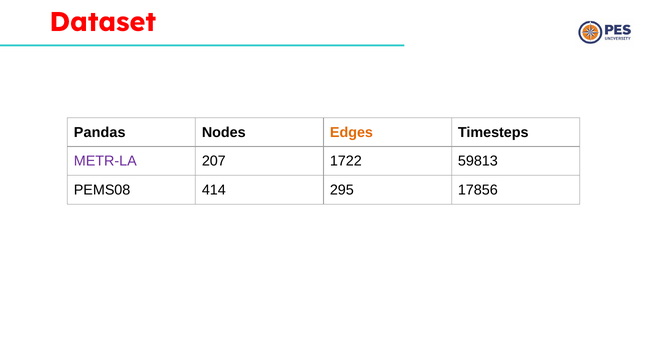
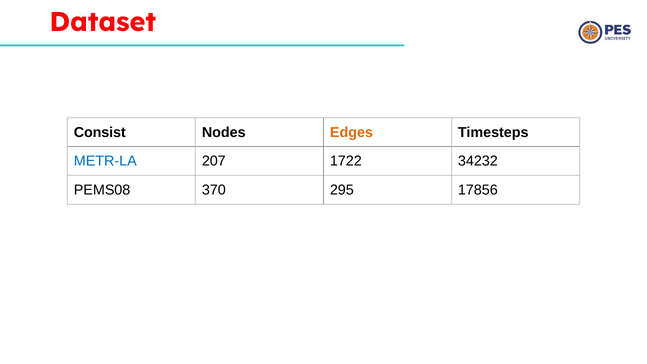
Pandas: Pandas -> Consist (100, 132)
METR-LA colour: purple -> blue (105, 161)
59813: 59813 -> 34232 (478, 161)
414: 414 -> 370 (214, 190)
